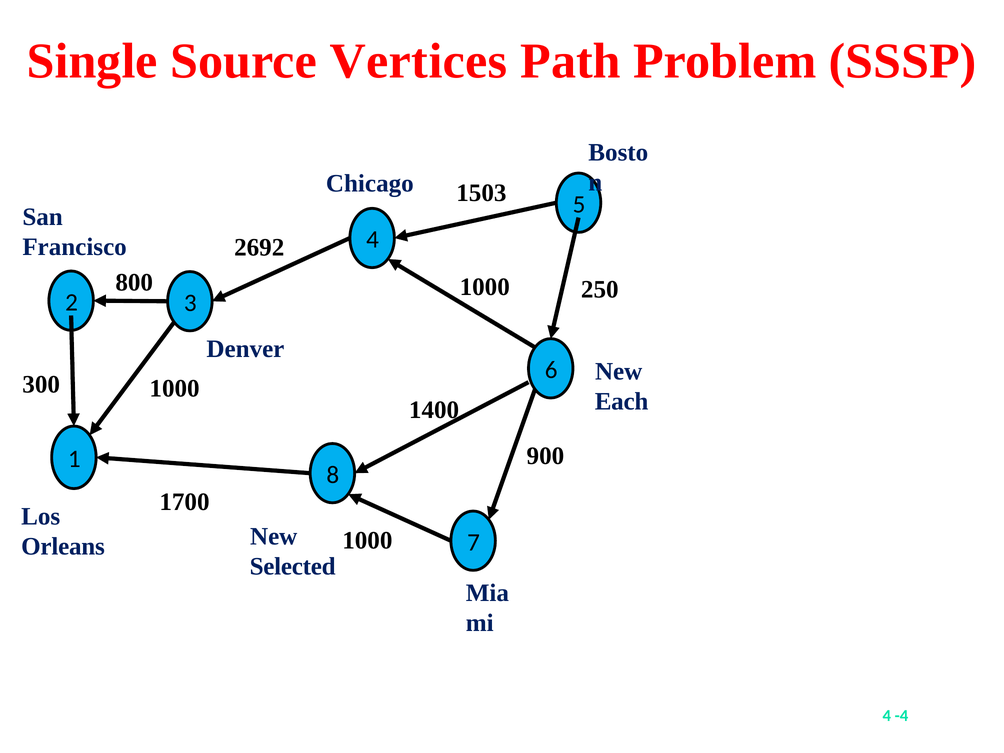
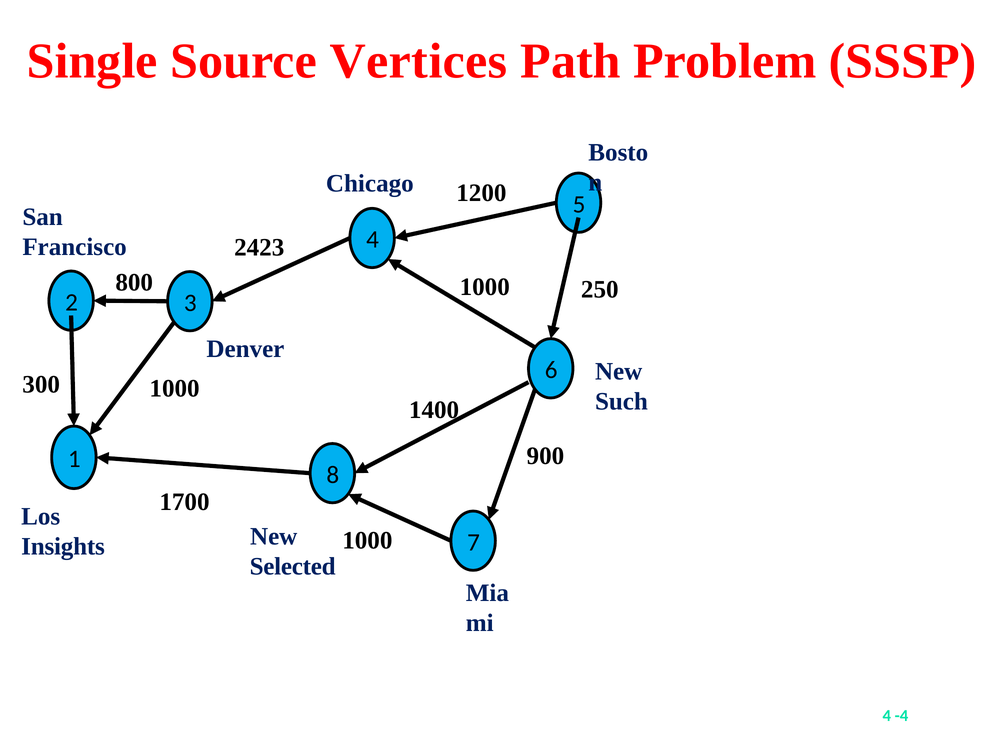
1503: 1503 -> 1200 (481, 193)
2692: 2692 -> 2423 (259, 247)
Each: Each -> Such (621, 402)
Orleans: Orleans -> Insights (63, 547)
